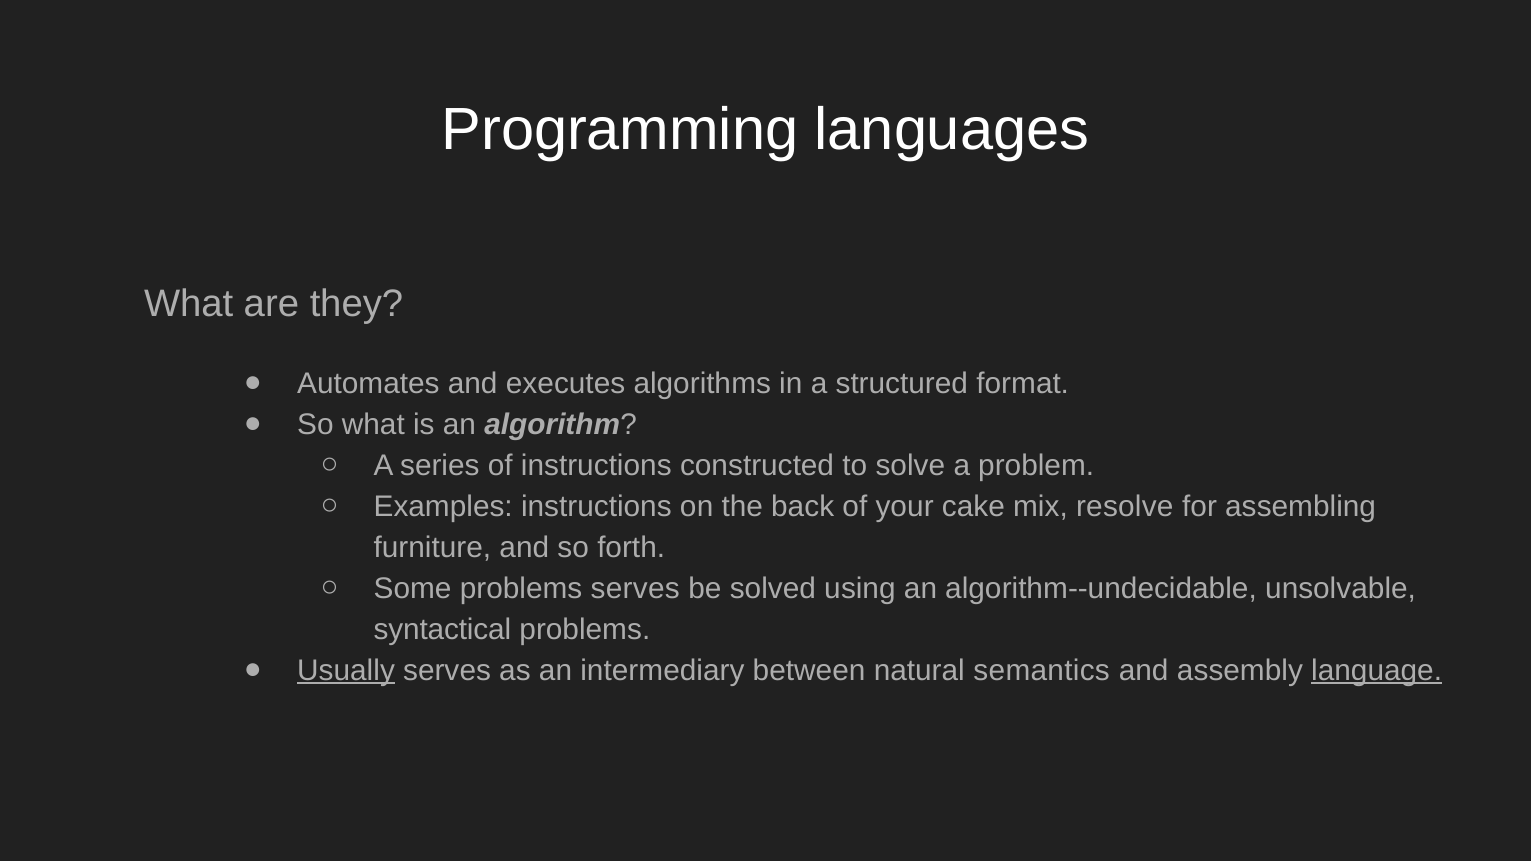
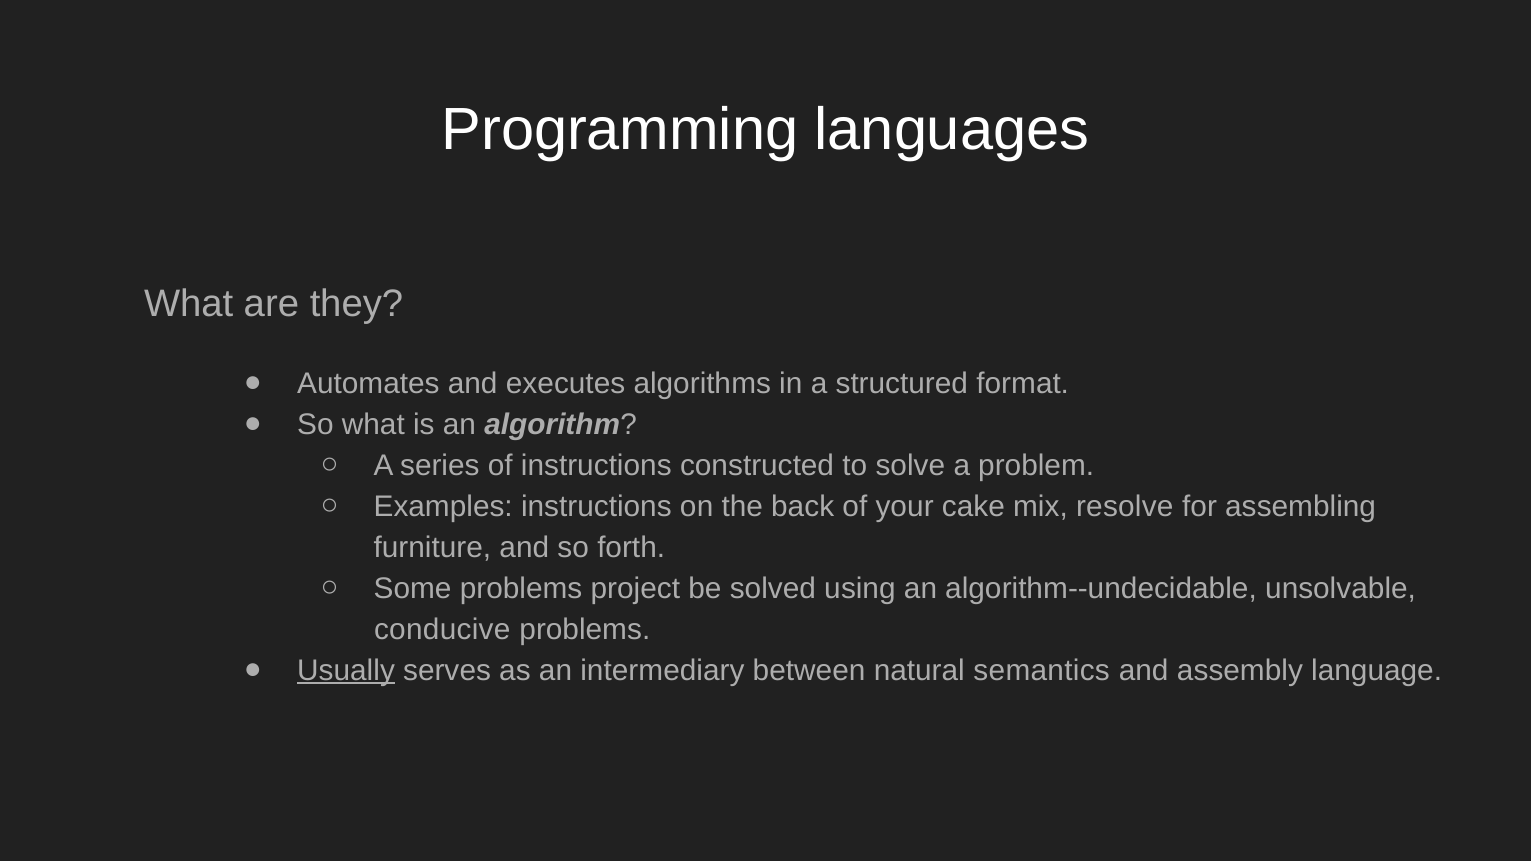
problems serves: serves -> project (635, 589)
syntactical: syntactical -> conducive (442, 630)
language underline: present -> none (1377, 671)
